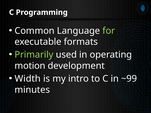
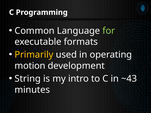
Primarily colour: light green -> yellow (34, 55)
Width: Width -> String (28, 79)
~99: ~99 -> ~43 (129, 79)
